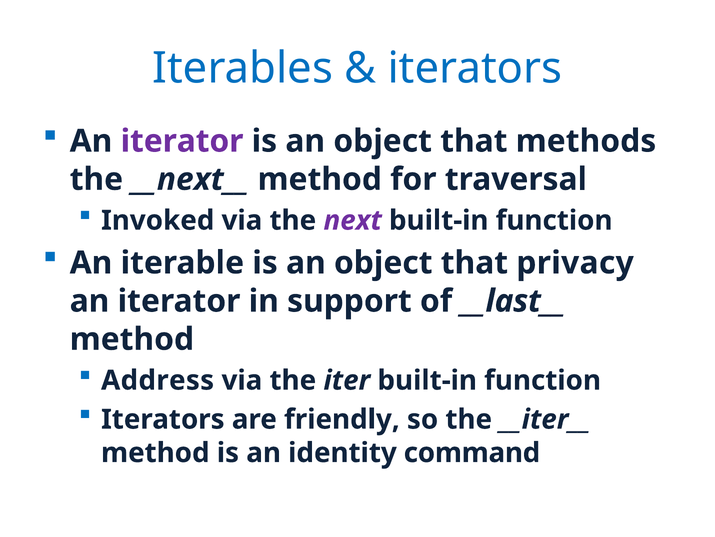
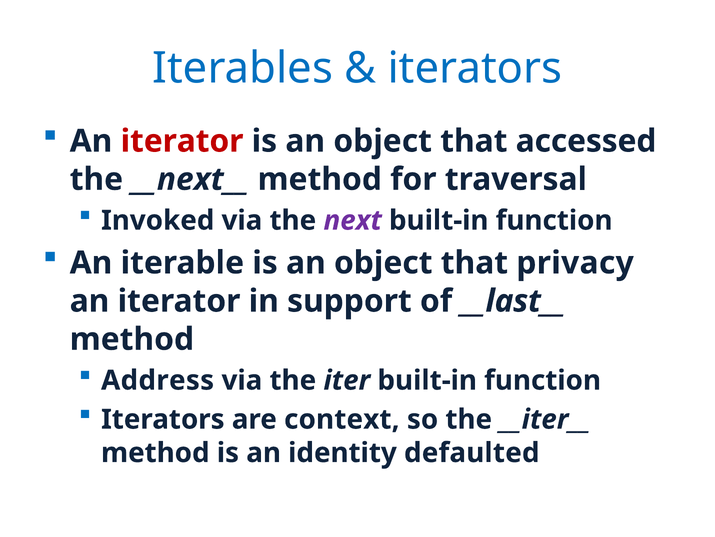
iterator colour: purple -> red (182, 141)
methods: methods -> accessed (586, 141)
friendly: friendly -> context (342, 419)
command: command -> defaulted (472, 452)
